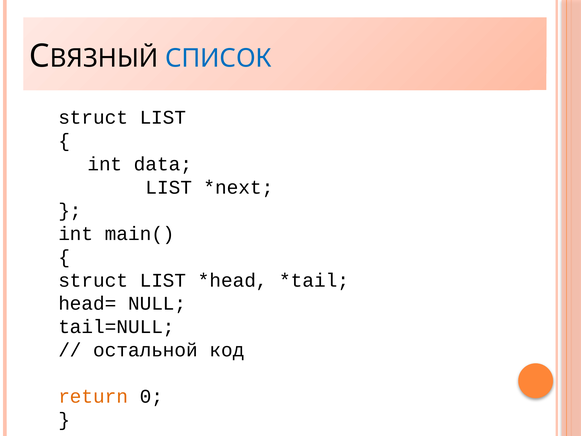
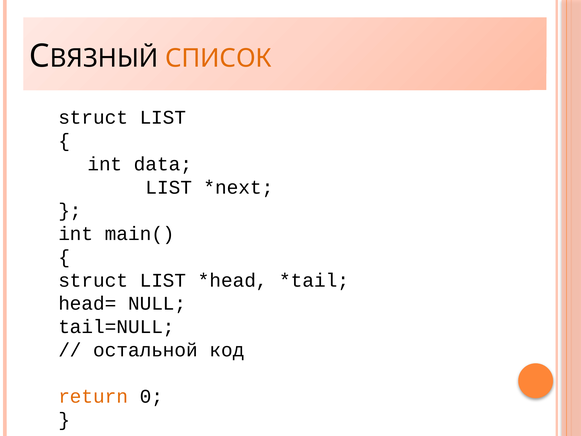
СПИСОК colour: blue -> orange (218, 58)
